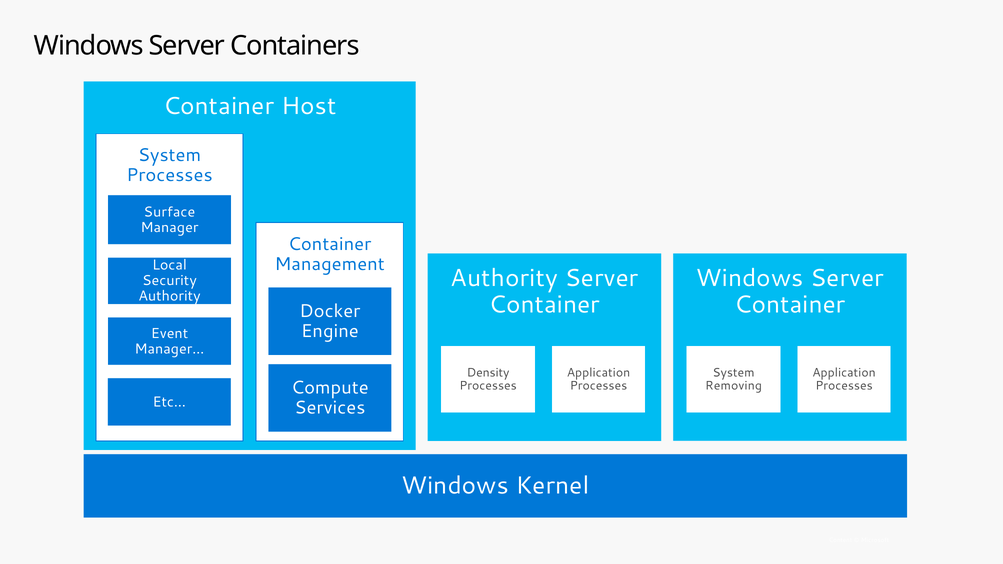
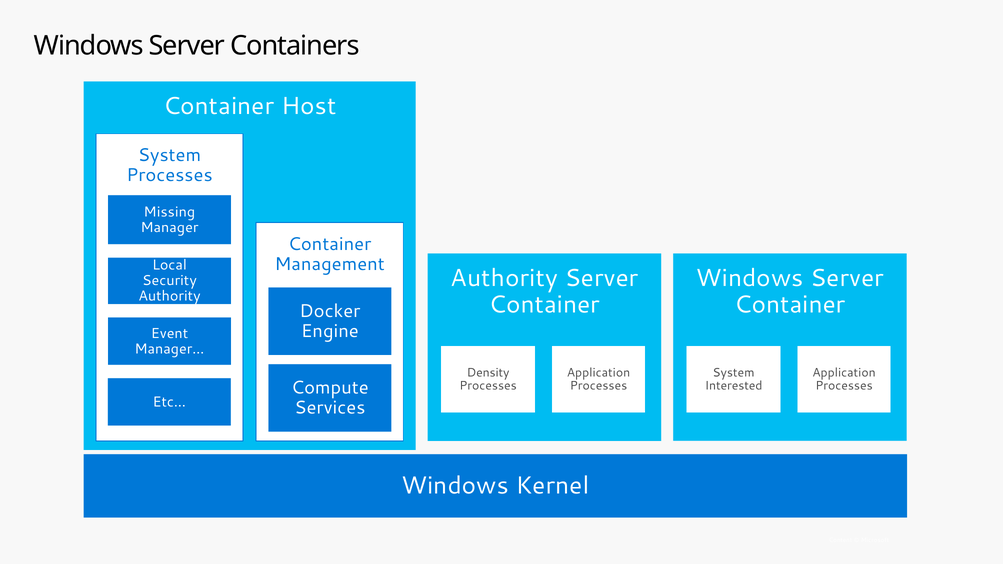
Surface: Surface -> Missing (169, 212)
Removing: Removing -> Interested (734, 386)
